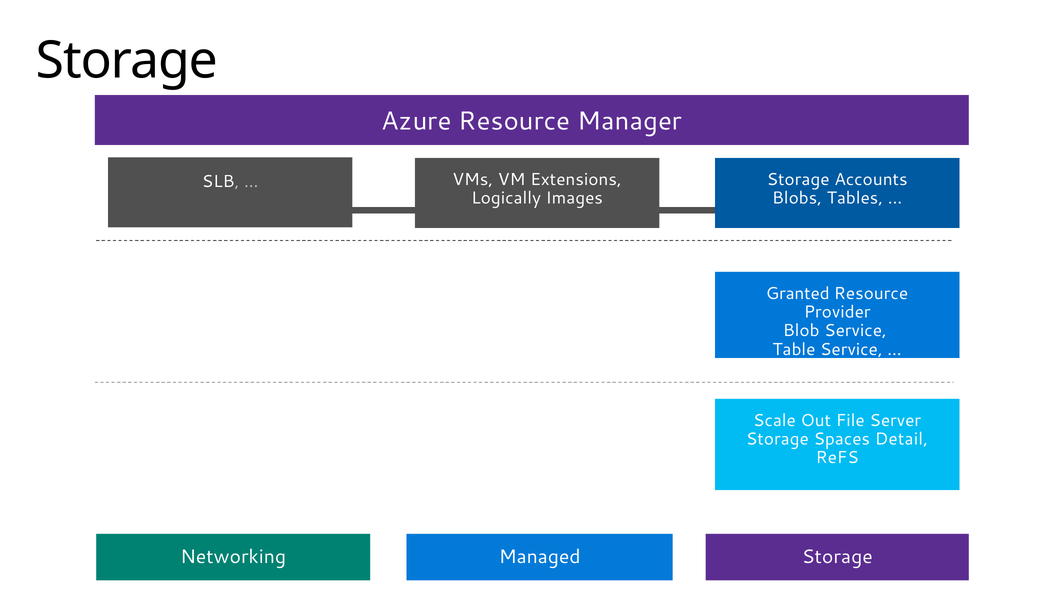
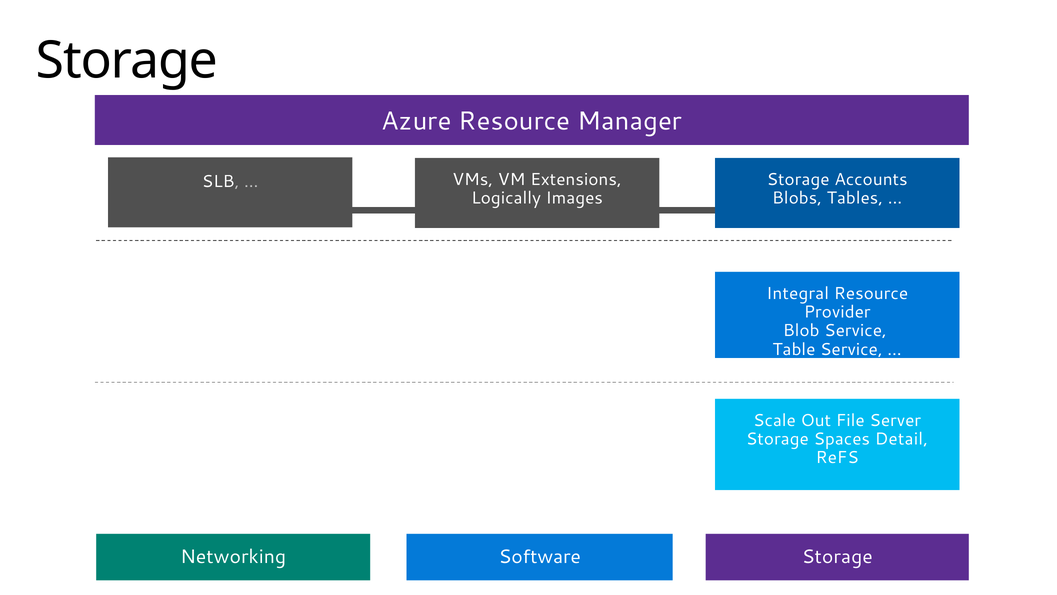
Granted: Granted -> Integral (798, 293)
Managed: Managed -> Software (540, 556)
